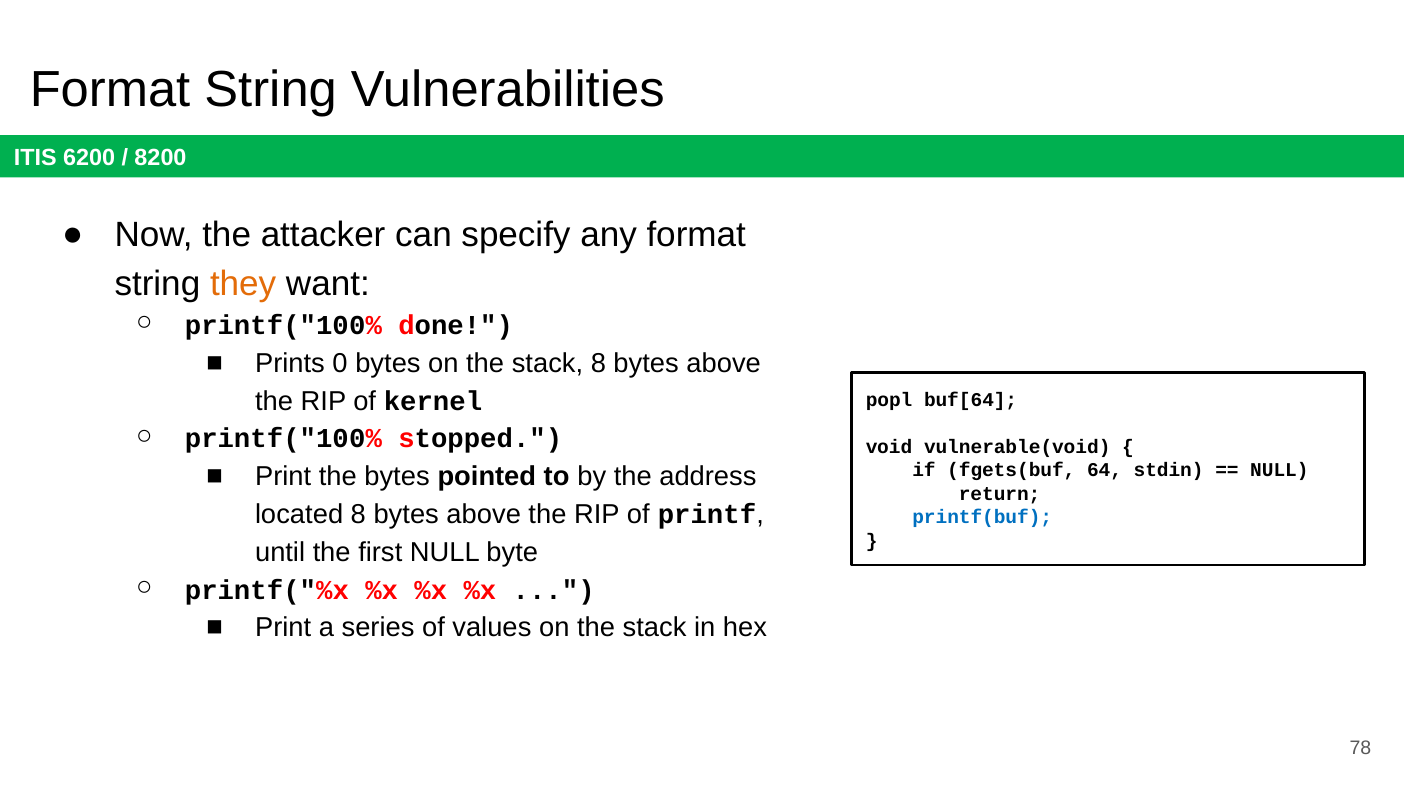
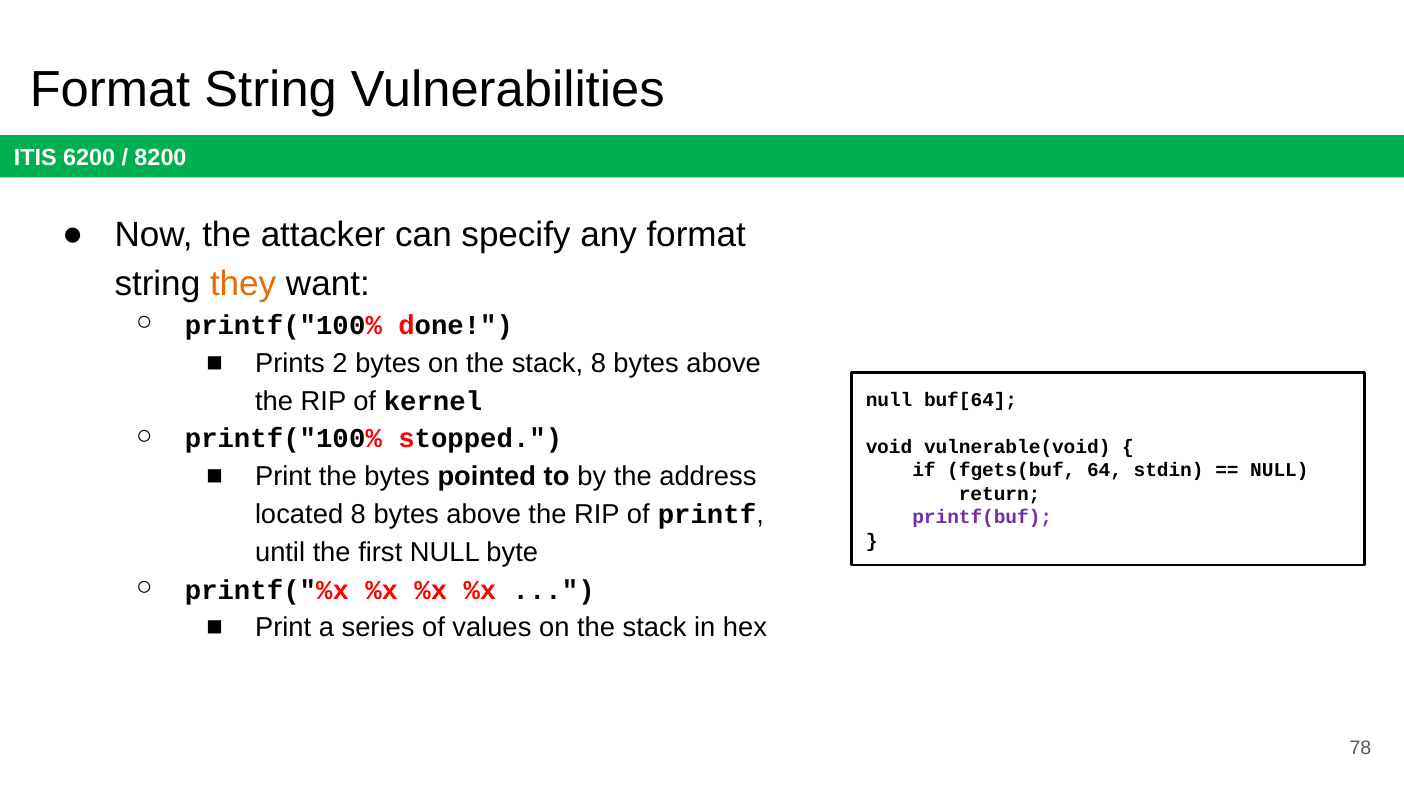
0: 0 -> 2 (340, 363)
popl: popl -> null (889, 400)
printf(buf colour: blue -> purple (982, 517)
